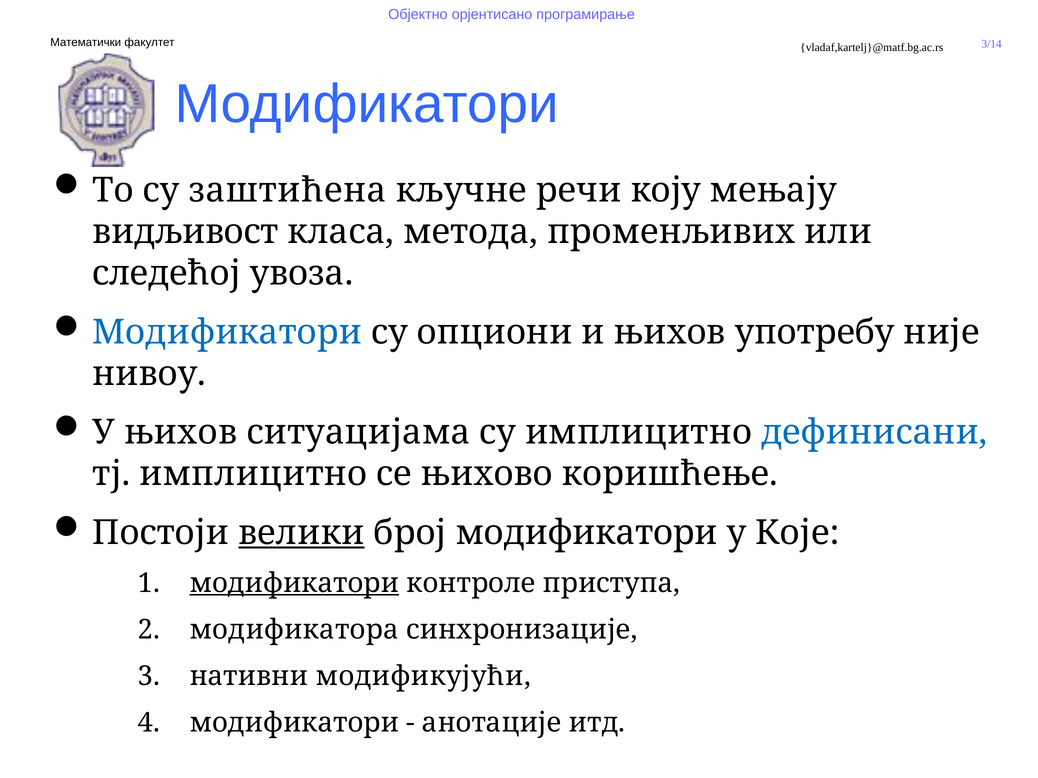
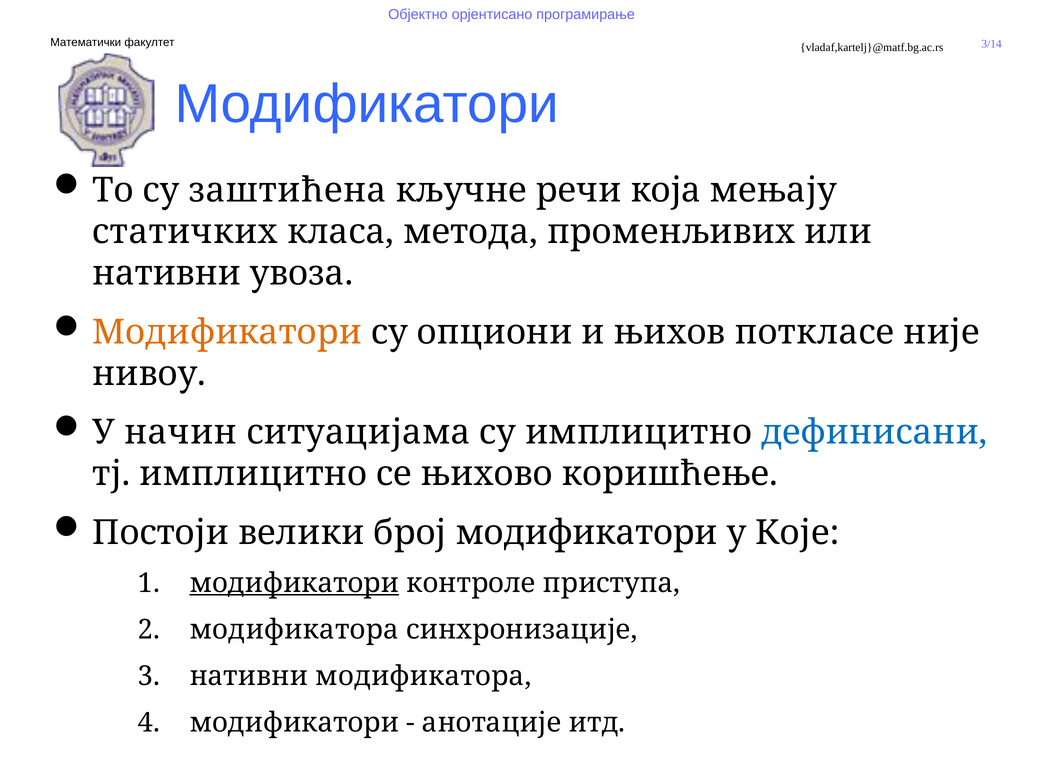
коју: коју -> која (666, 191)
видљивост: видљивост -> статичких (185, 232)
следећој: следећој -> нативни (167, 274)
Модификатори colour: blue -> orange (227, 333)
употребу: употребу -> поткласе (814, 333)
У њихов: њихов -> начин (181, 433)
велики underline: present -> none (301, 533)
нативни модификујући: модификујући -> модификатора (423, 677)
